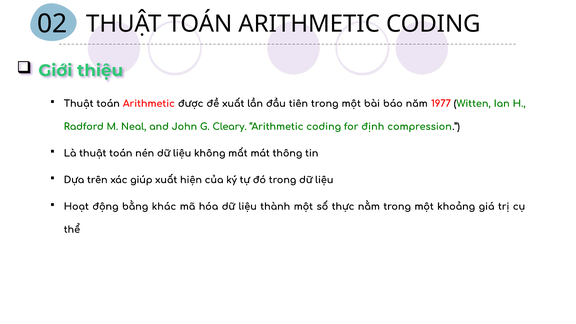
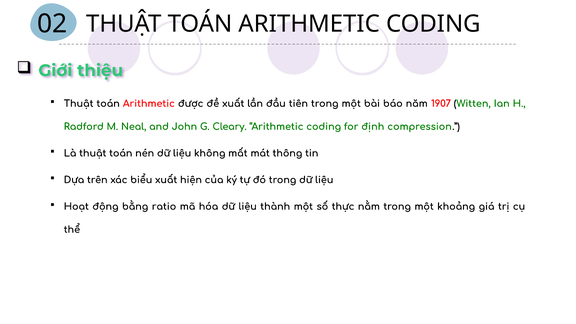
1977: 1977 -> 1907 (441, 104)
giúp: giúp -> biểu (141, 180)
khác: khác -> ratio (164, 207)
